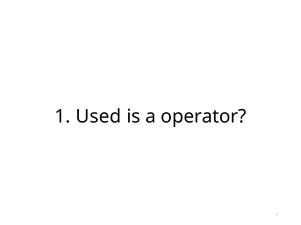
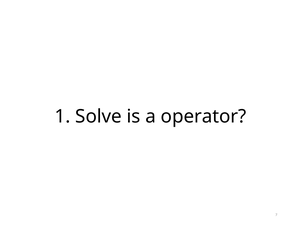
Used: Used -> Solve (99, 117)
